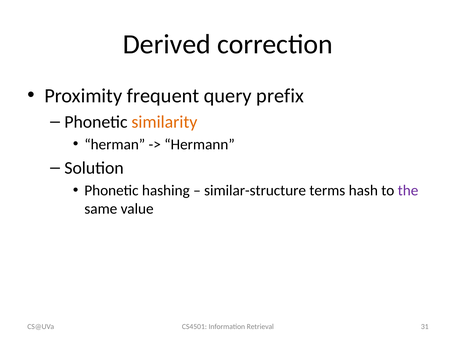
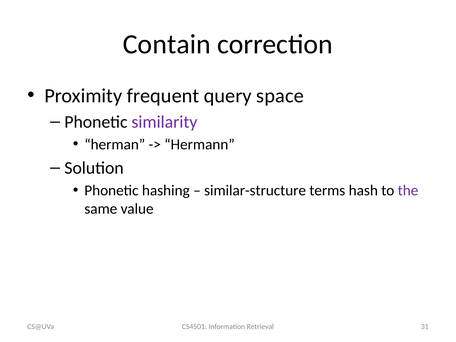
Derived: Derived -> Contain (167, 44)
prefix: prefix -> space (280, 96)
similarity colour: orange -> purple (164, 122)
